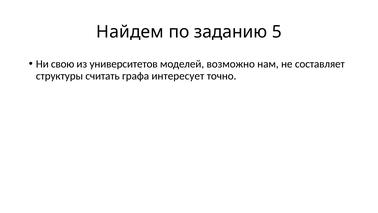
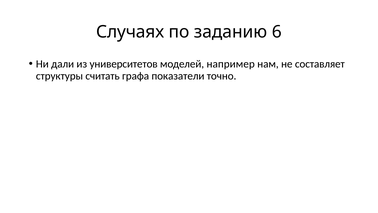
Найдем: Найдем -> Случаях (130, 32)
5: 5 -> 6 (277, 32)
свою: свою -> дали (63, 64)
возможно: возможно -> например (231, 64)
интересует: интересует -> показатели (178, 76)
